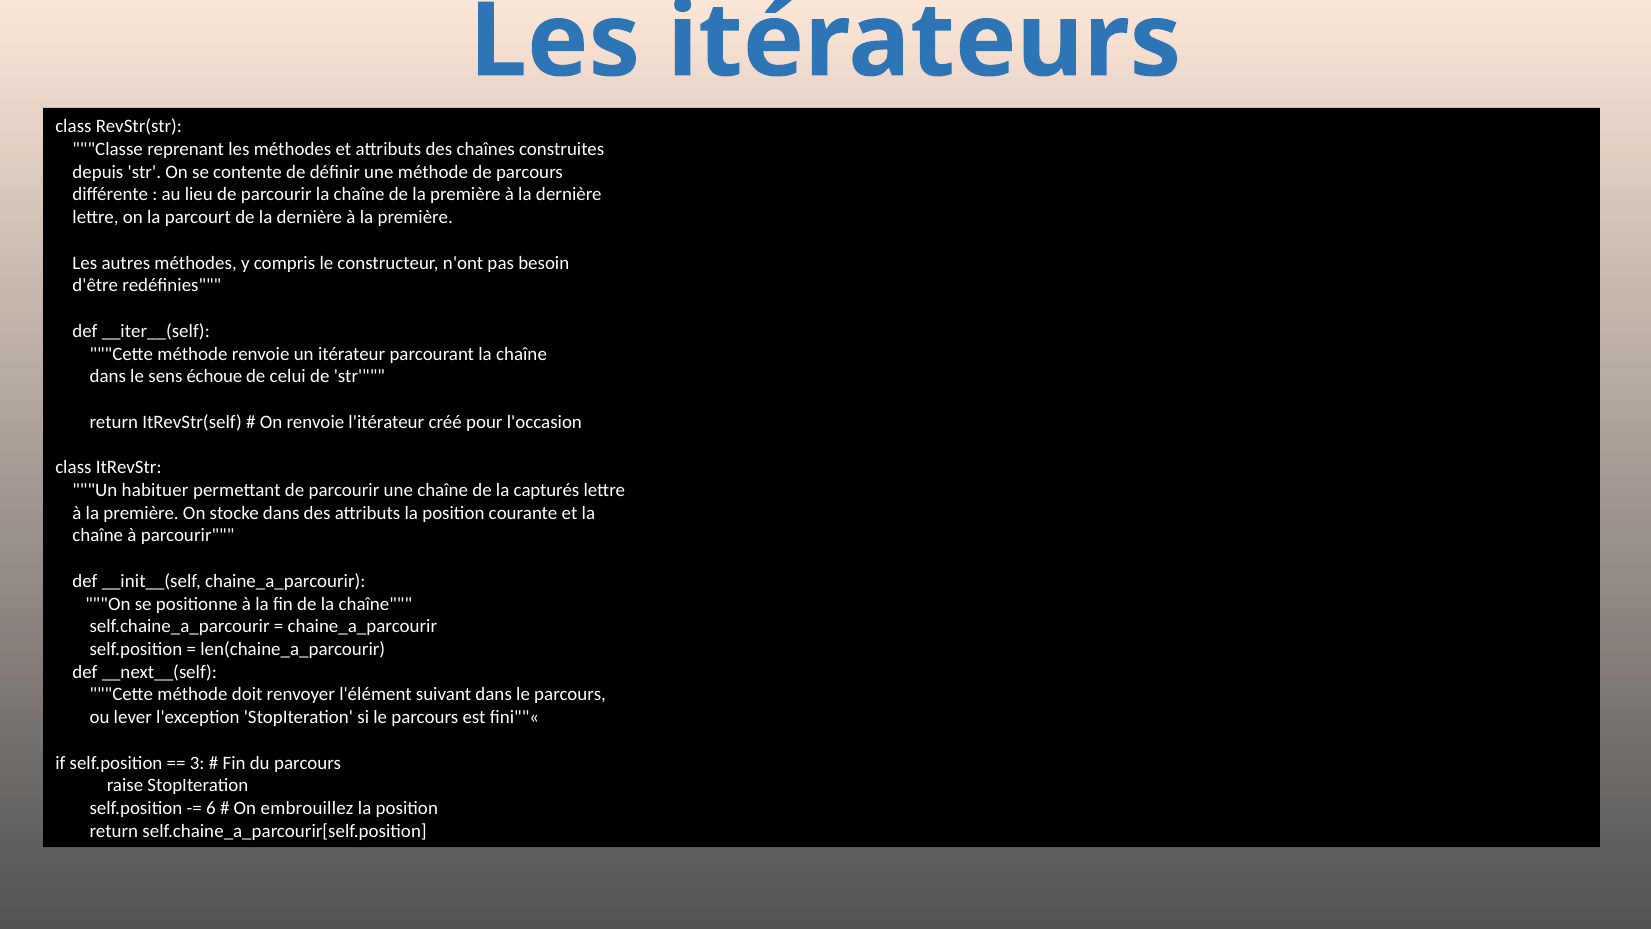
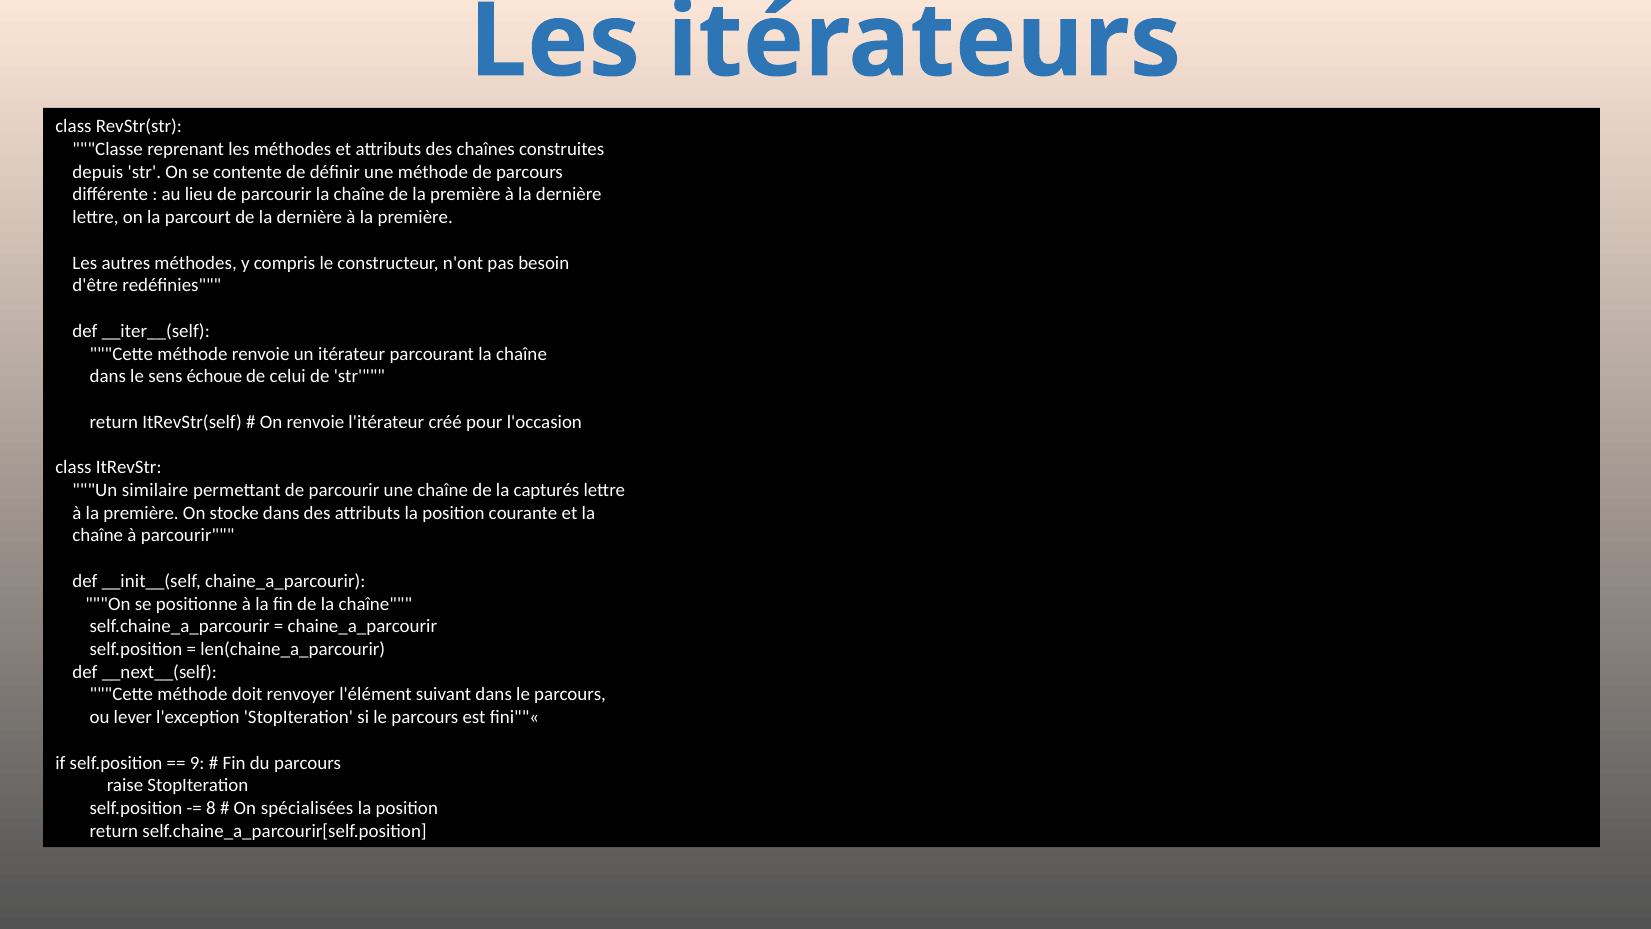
habituer: habituer -> similaire (155, 490)
3: 3 -> 9 (197, 763)
6: 6 -> 8 (211, 808)
embrouillez: embrouillez -> spécialisées (307, 808)
